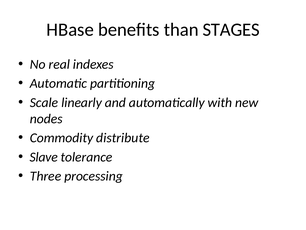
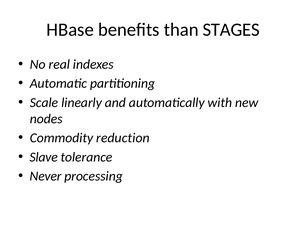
distribute: distribute -> reduction (123, 138)
Three: Three -> Never (46, 176)
